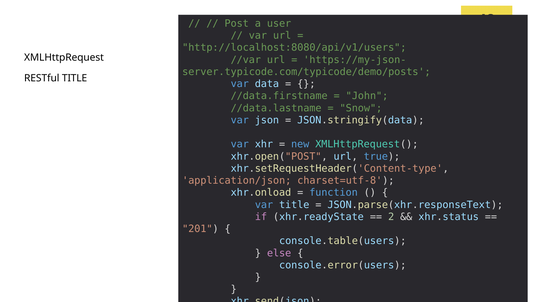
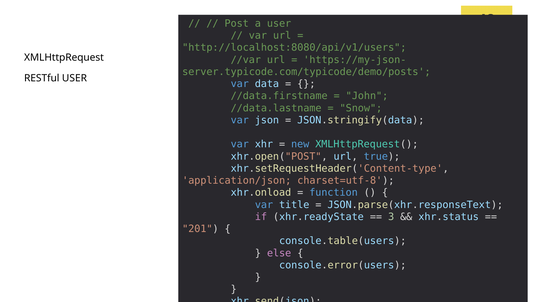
RESTful TITLE: TITLE -> USER (74, 78)
2: 2 -> 3 (391, 217)
